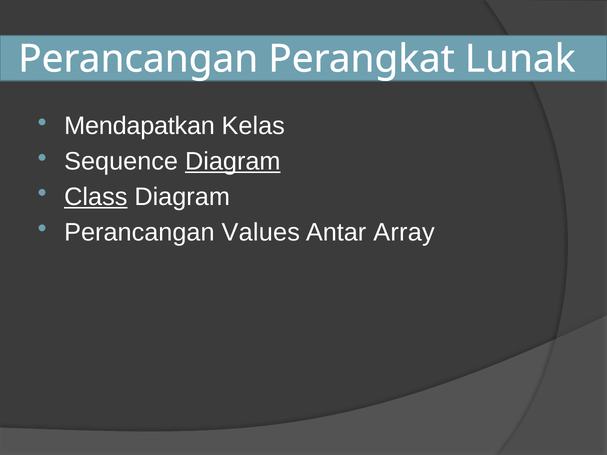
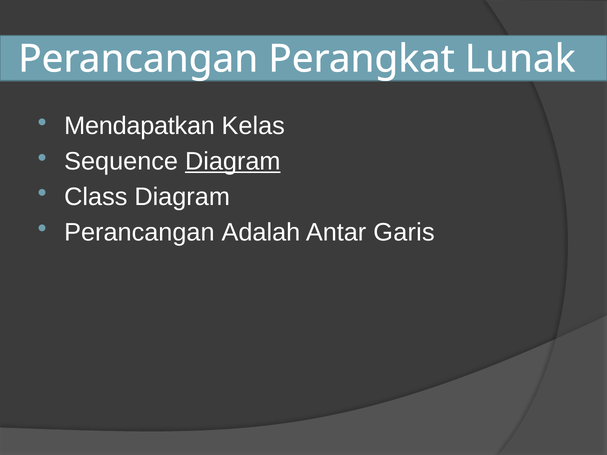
Class underline: present -> none (96, 197)
Values: Values -> Adalah (261, 232)
Array: Array -> Garis (404, 232)
